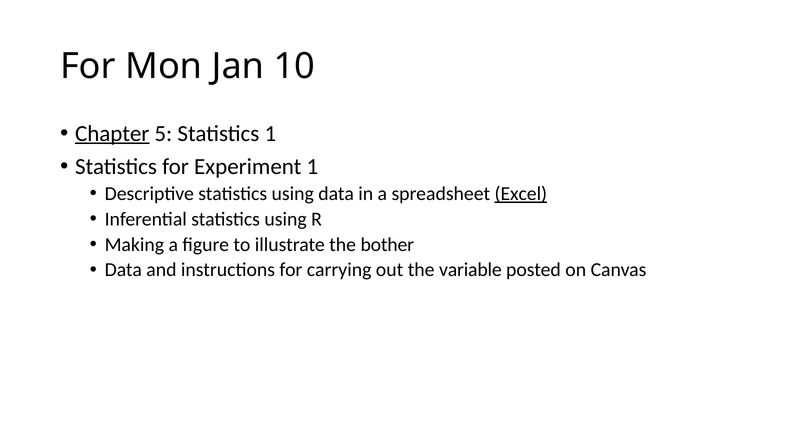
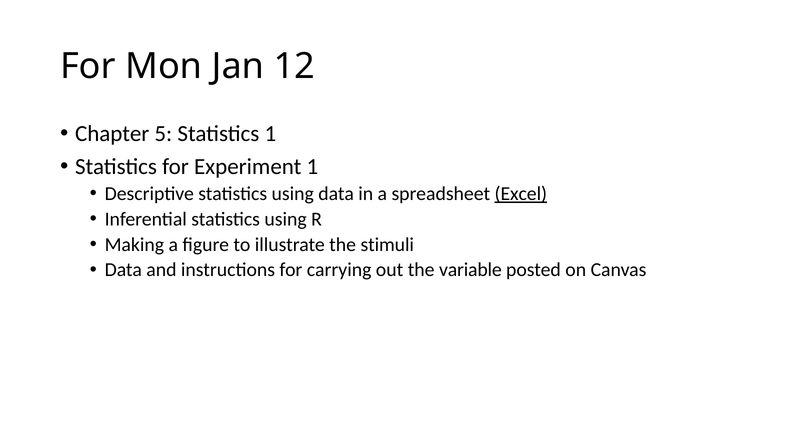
10: 10 -> 12 (294, 66)
Chapter underline: present -> none (112, 134)
bother: bother -> stimuli (387, 245)
